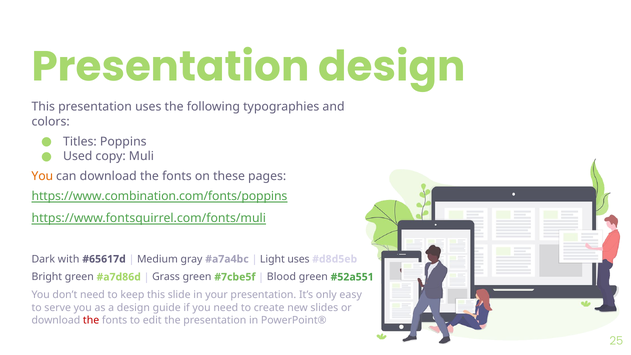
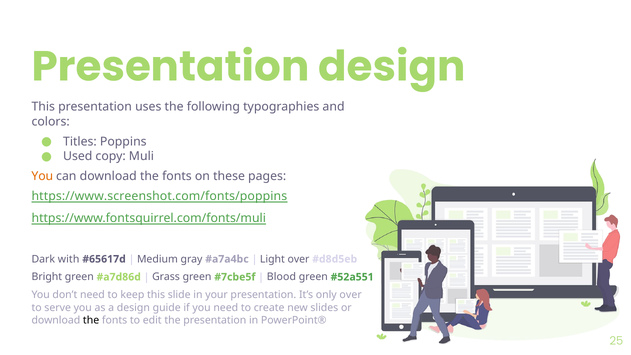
https://www.combination.com/fonts/poppins: https://www.combination.com/fonts/poppins -> https://www.screenshot.com/fonts/poppins (159, 196)
Light uses: uses -> over (299, 259)
only easy: easy -> over (351, 295)
the colour: red -> black (91, 320)
